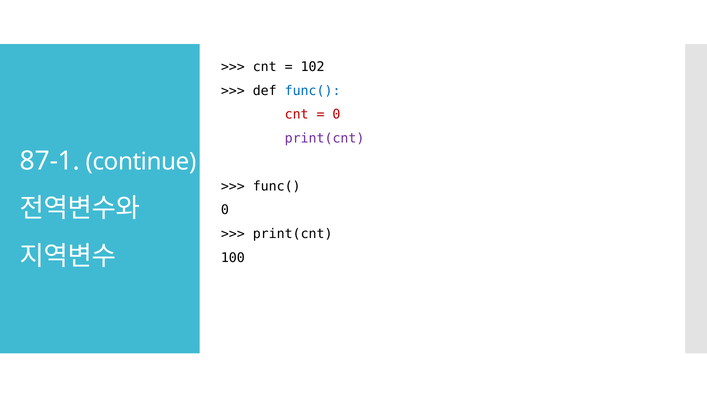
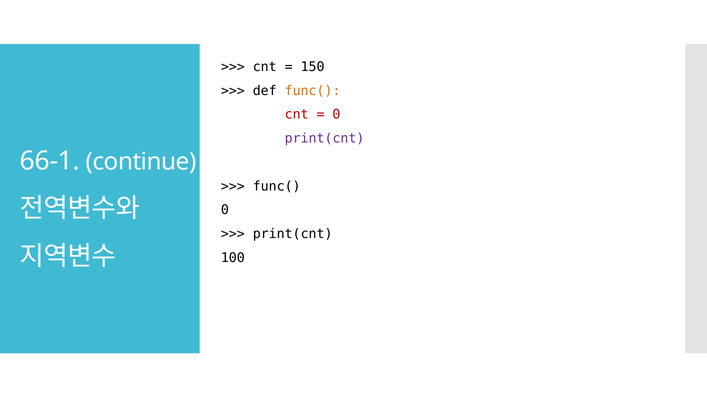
102: 102 -> 150 (313, 67)
func( colour: blue -> orange (313, 91)
87-1: 87-1 -> 66-1 (50, 161)
